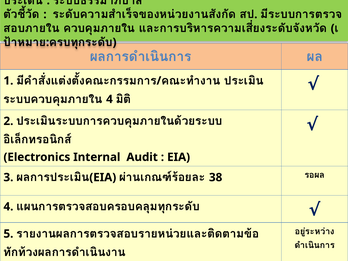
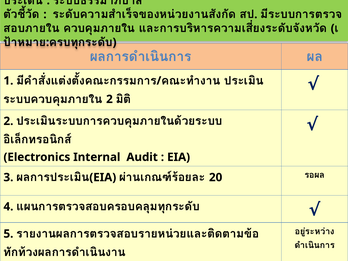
4: 4 -> 2 (109, 99)
38: 38 -> 20 (216, 177)
